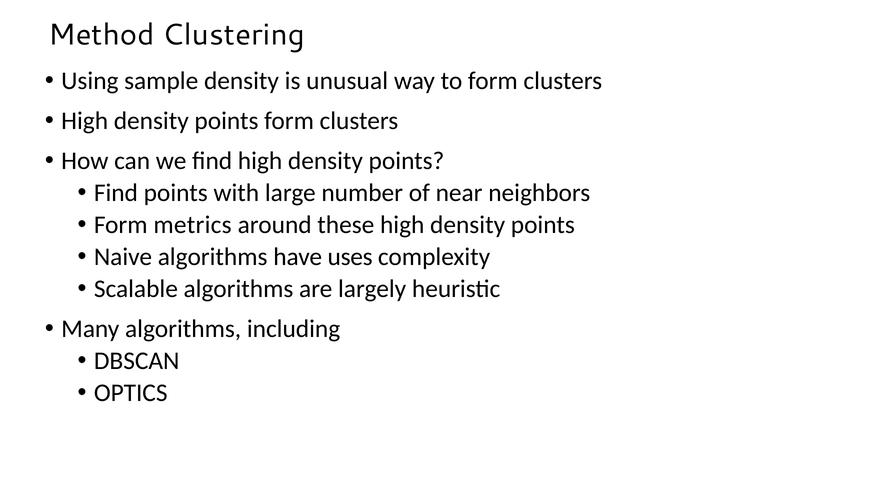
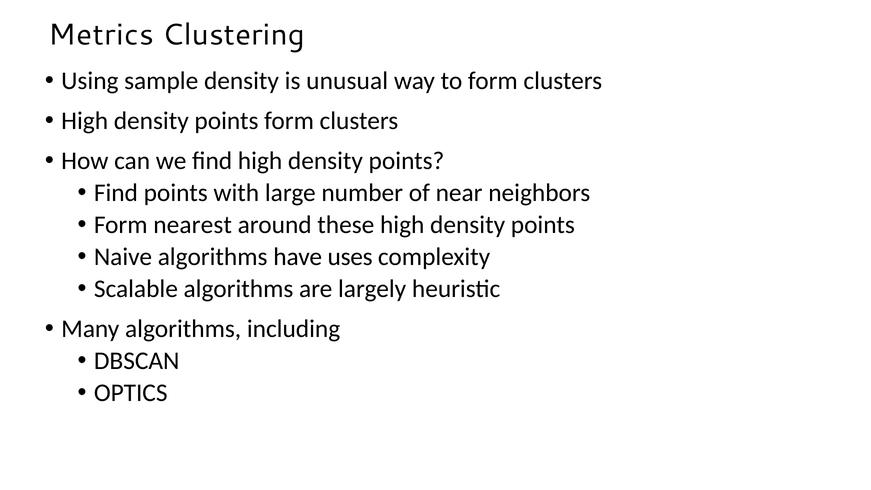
Method: Method -> Metrics (101, 35)
metrics: metrics -> nearest (193, 225)
